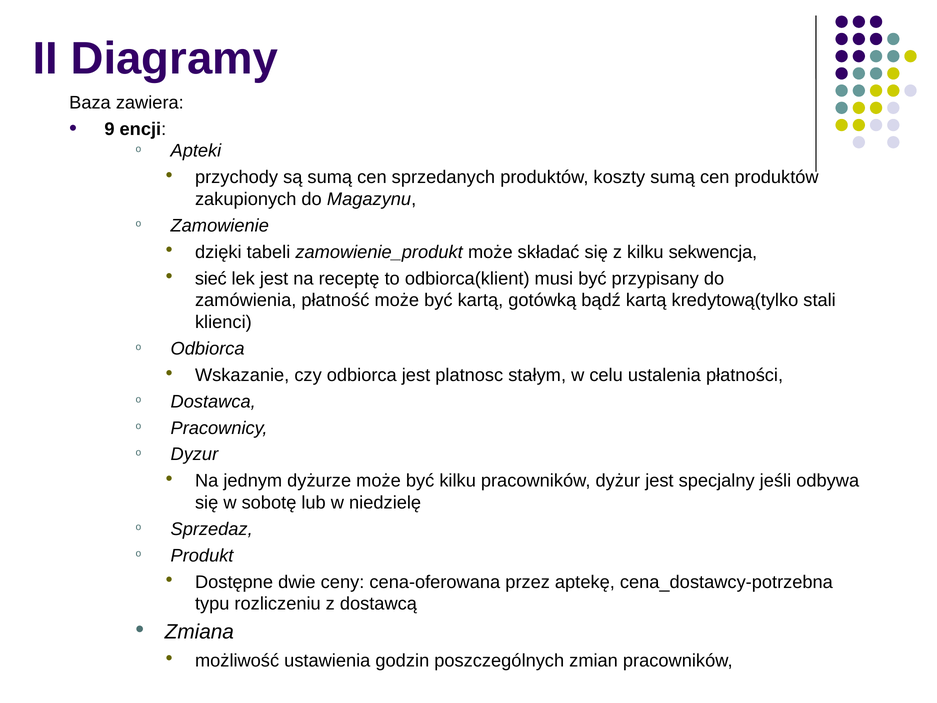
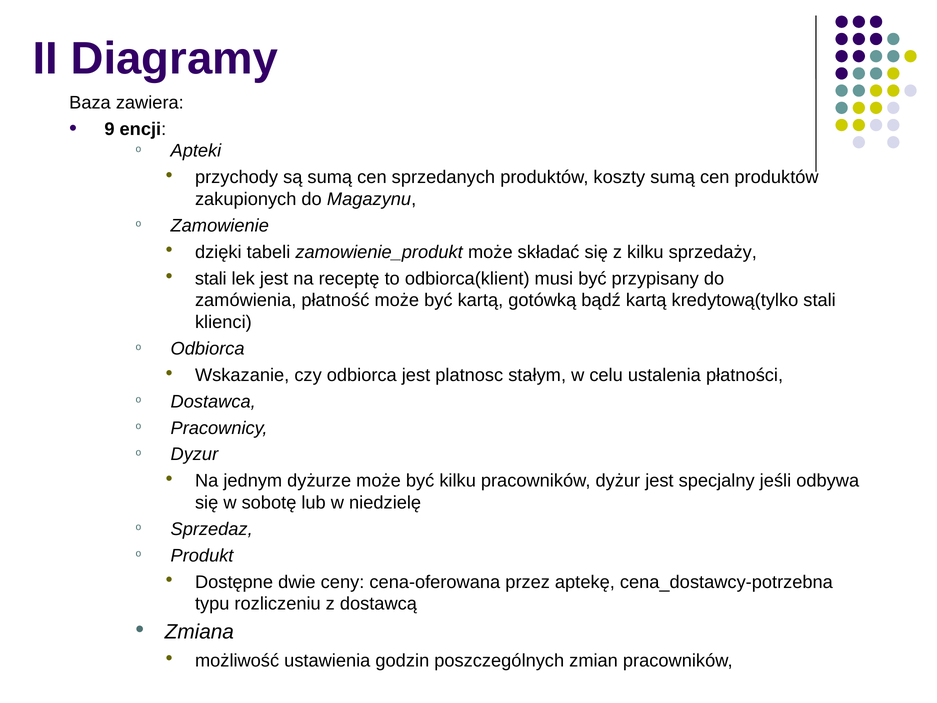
sekwencja: sekwencja -> sprzedaży (713, 252)
sieć: sieć -> stali (211, 278)
